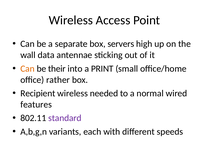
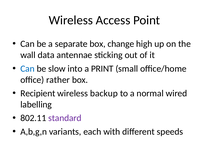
servers: servers -> change (121, 44)
Can colour: orange -> blue (27, 69)
their: their -> slow (57, 69)
needed: needed -> backup (104, 93)
features: features -> labelling (36, 104)
